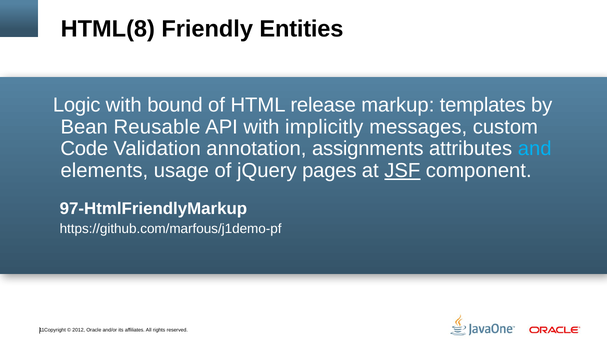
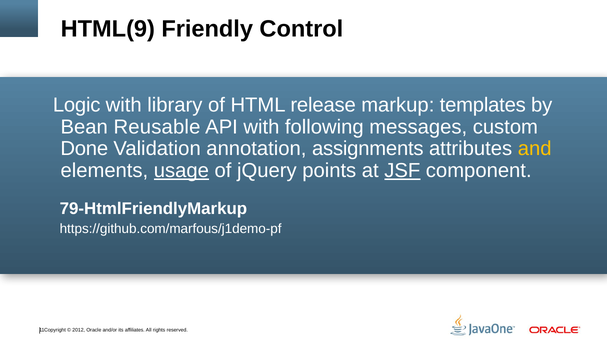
HTML(8: HTML(8 -> HTML(9 (108, 29)
Entities: Entities -> Control (301, 29)
bound: bound -> library (175, 105)
implicitly: implicitly -> following (324, 127)
Code: Code -> Done (84, 149)
and colour: light blue -> yellow (535, 149)
usage underline: none -> present (181, 171)
pages: pages -> points (329, 171)
97-HtmlFriendlyMarkup: 97-HtmlFriendlyMarkup -> 79-HtmlFriendlyMarkup (153, 209)
